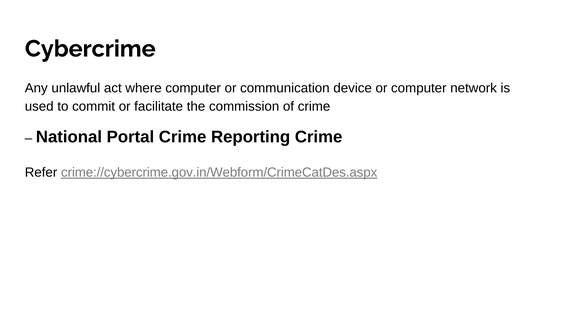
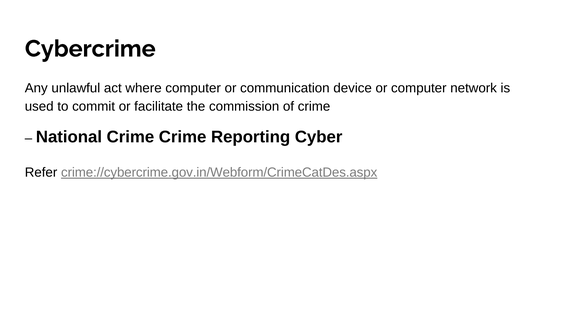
National Portal: Portal -> Crime (130, 137)
Reporting Crime: Crime -> Cyber (319, 137)
